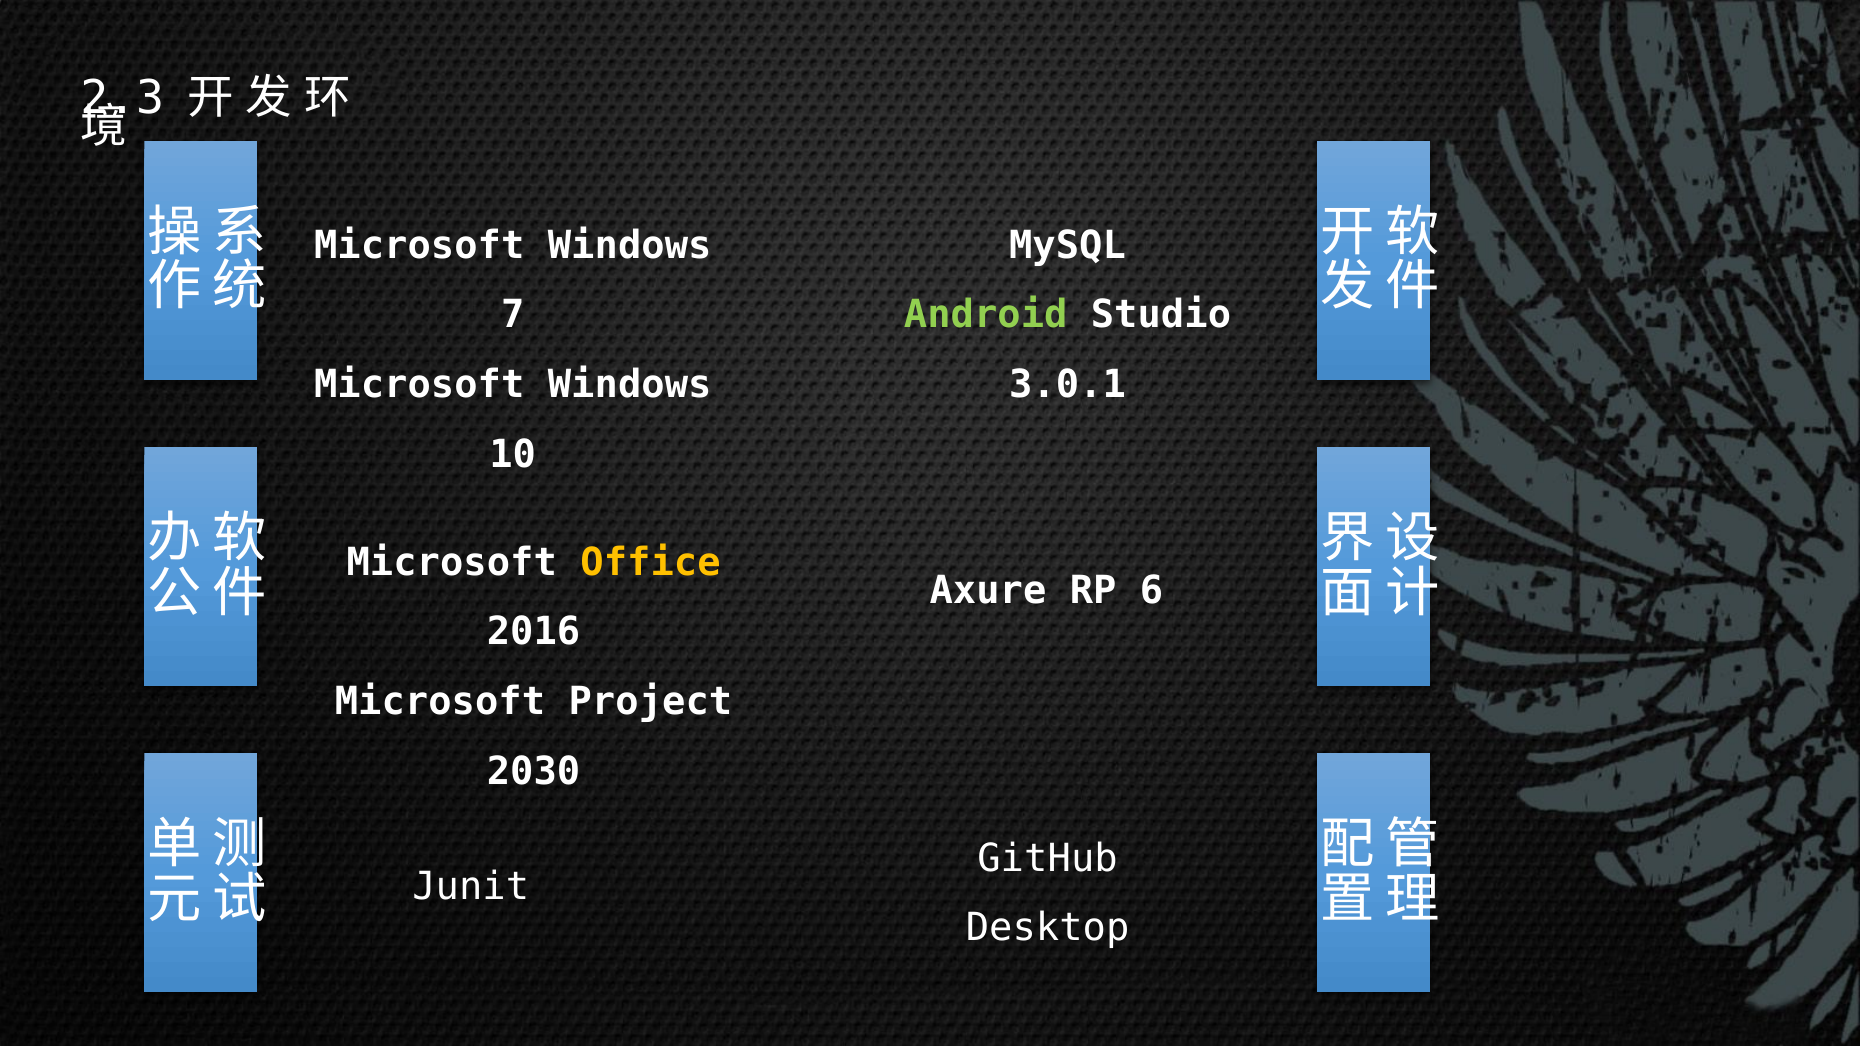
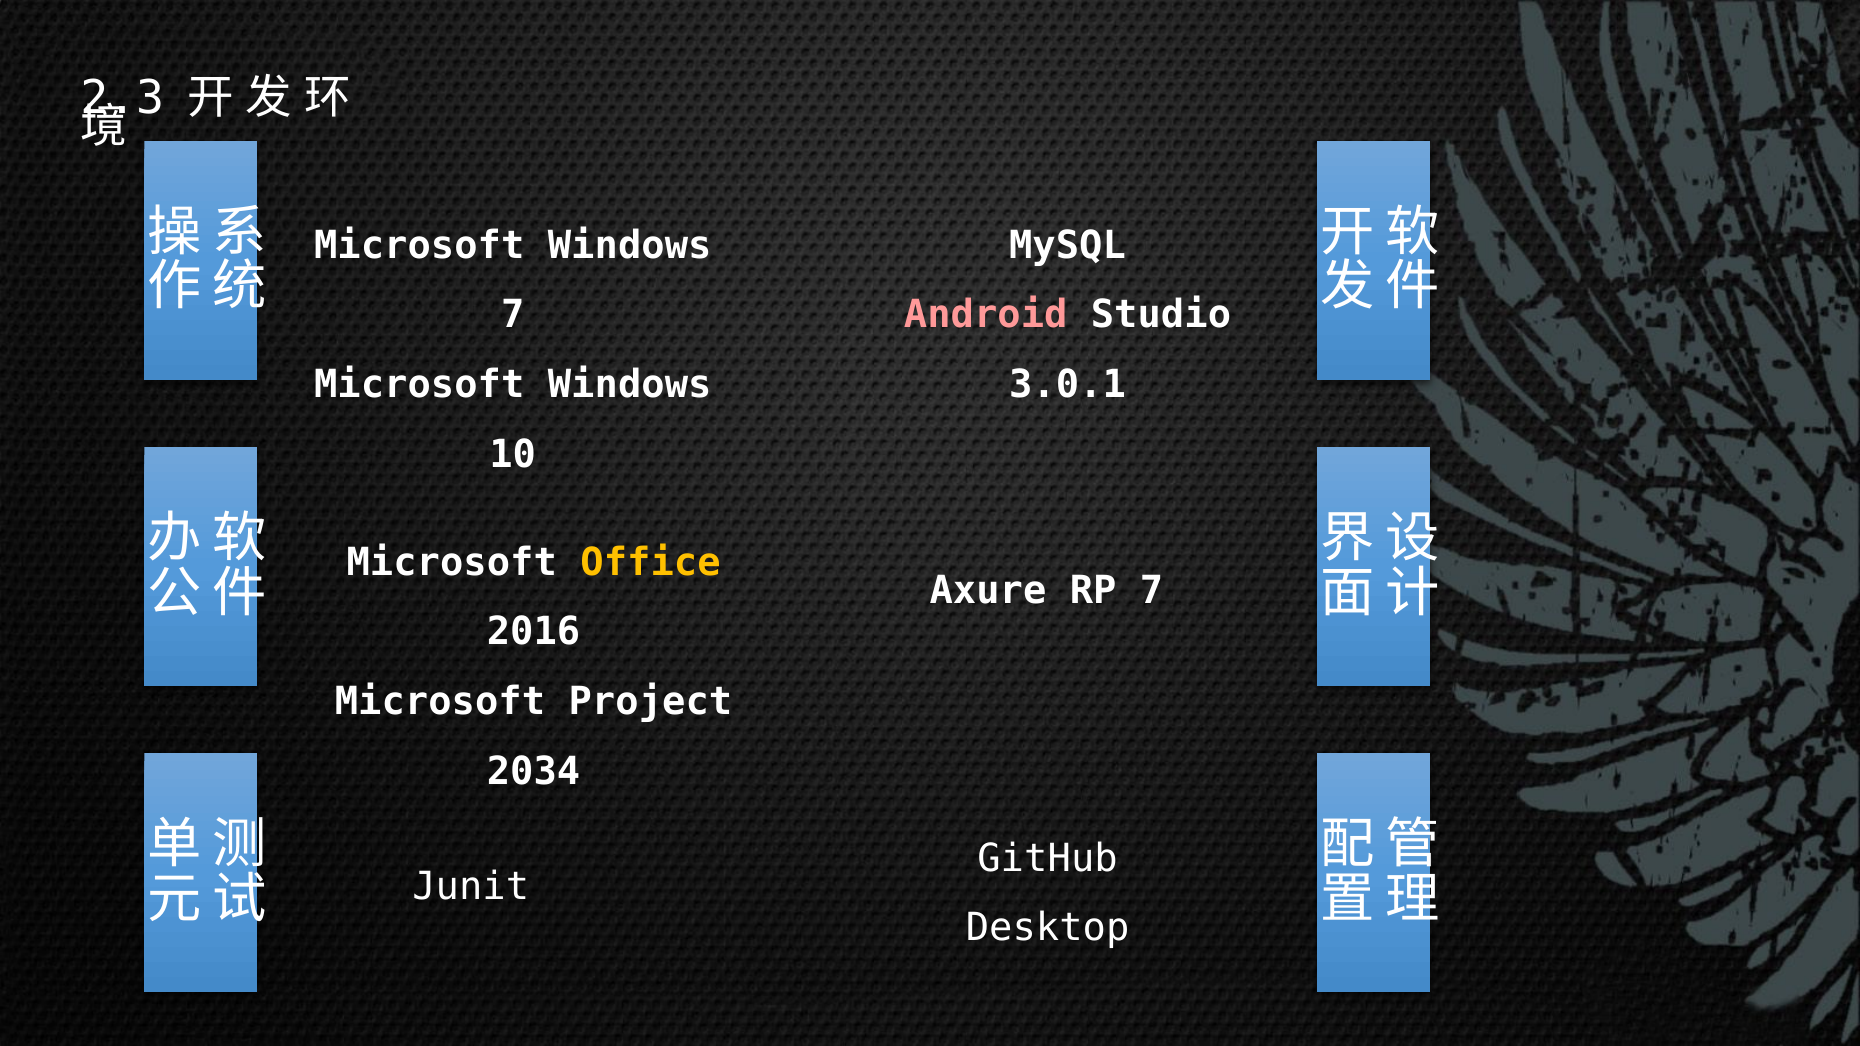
Android colour: light green -> pink (986, 315)
RP 6: 6 -> 7 (1152, 591)
2030: 2030 -> 2034 (534, 772)
